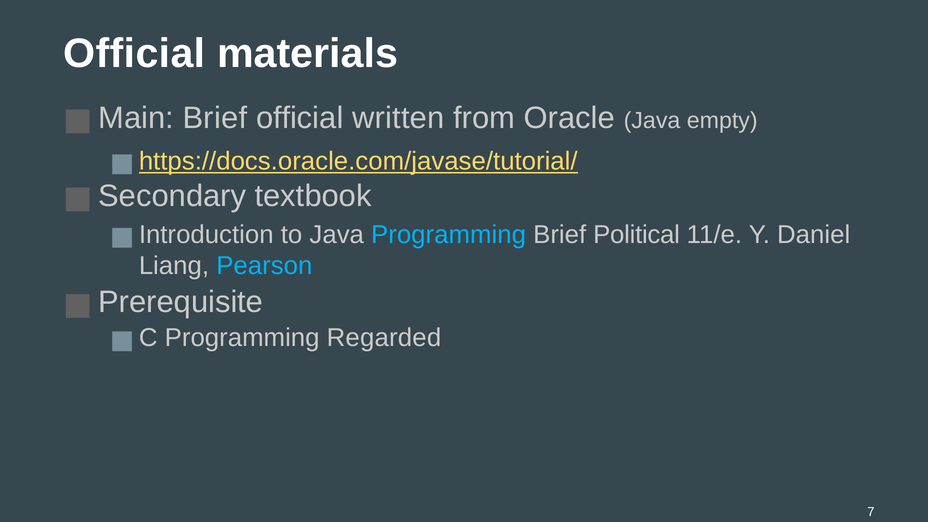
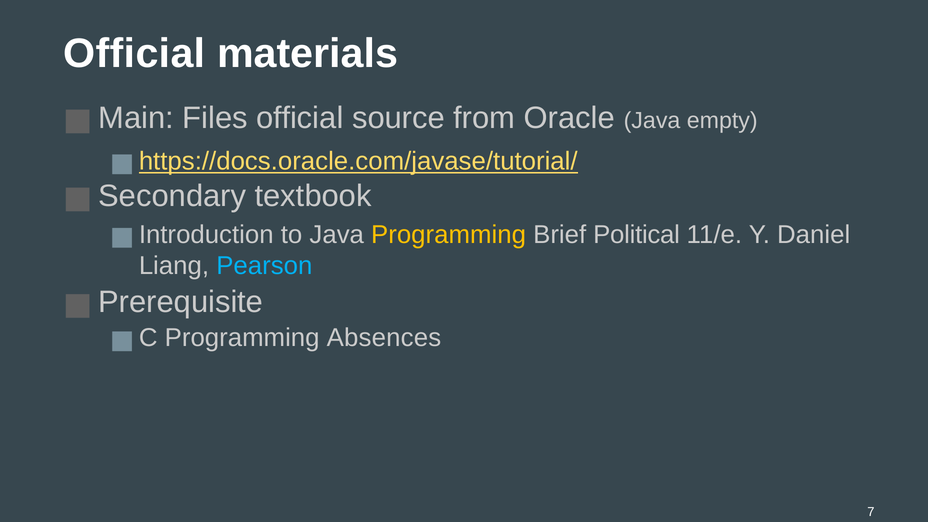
Brief: Brief -> Files (215, 118)
written: written -> source (398, 118)
Programming colour: light blue -> yellow (449, 235)
Regarded: Regarded -> Absences (384, 338)
